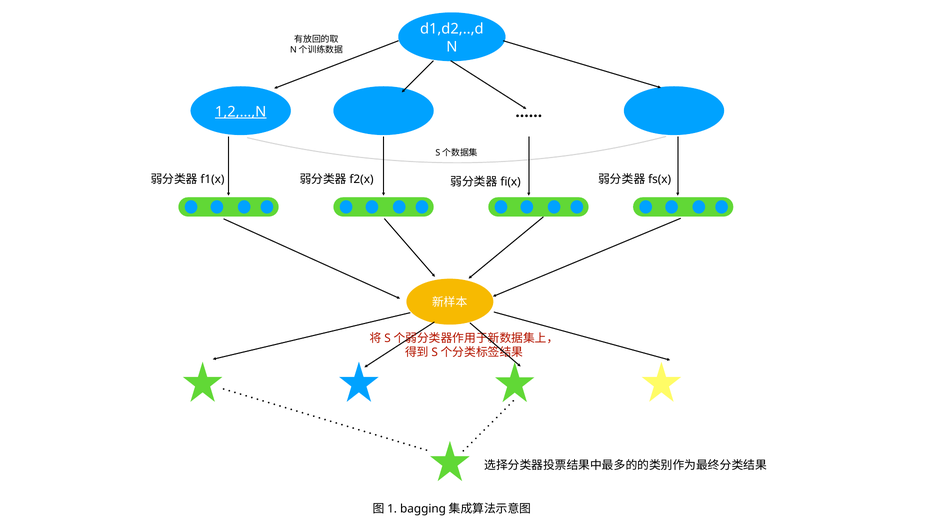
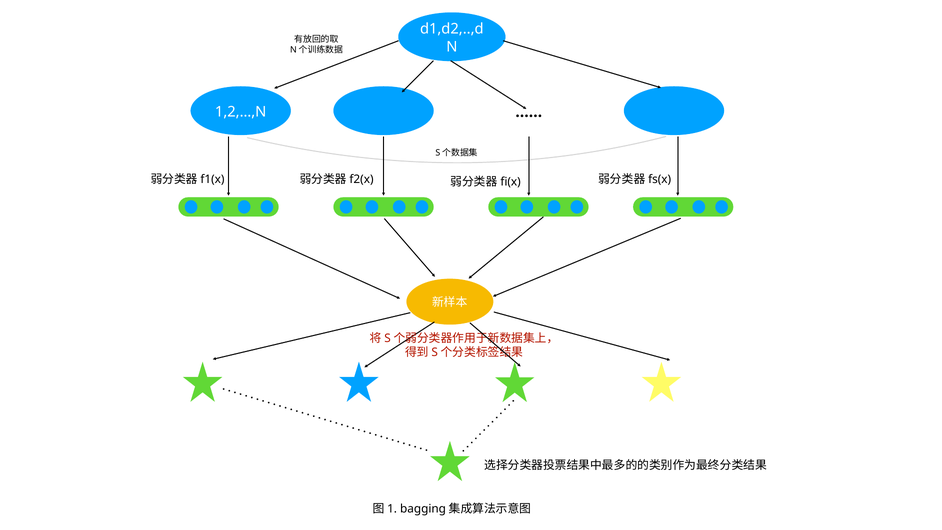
1,2,…,N underline: present -> none (241, 112)
